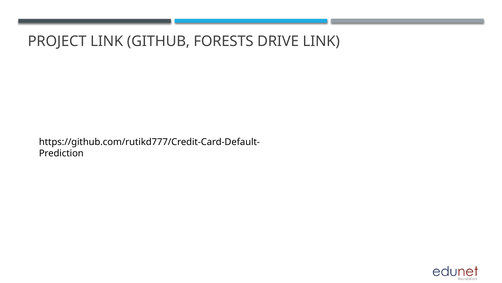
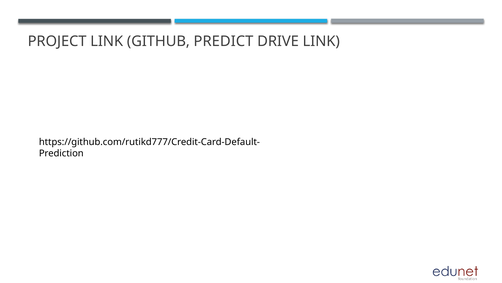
FORESTS: FORESTS -> PREDICT (223, 41)
